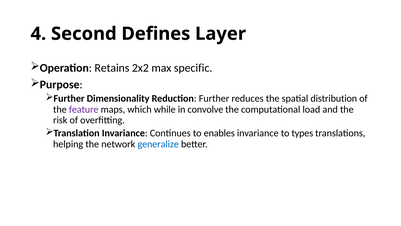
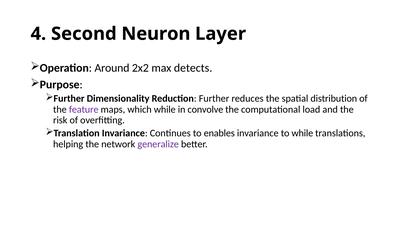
Defines: Defines -> Neuron (156, 34)
Retains: Retains -> Around (112, 68)
specific: specific -> detects (193, 68)
to types: types -> while (302, 133)
generalize colour: blue -> purple (158, 144)
